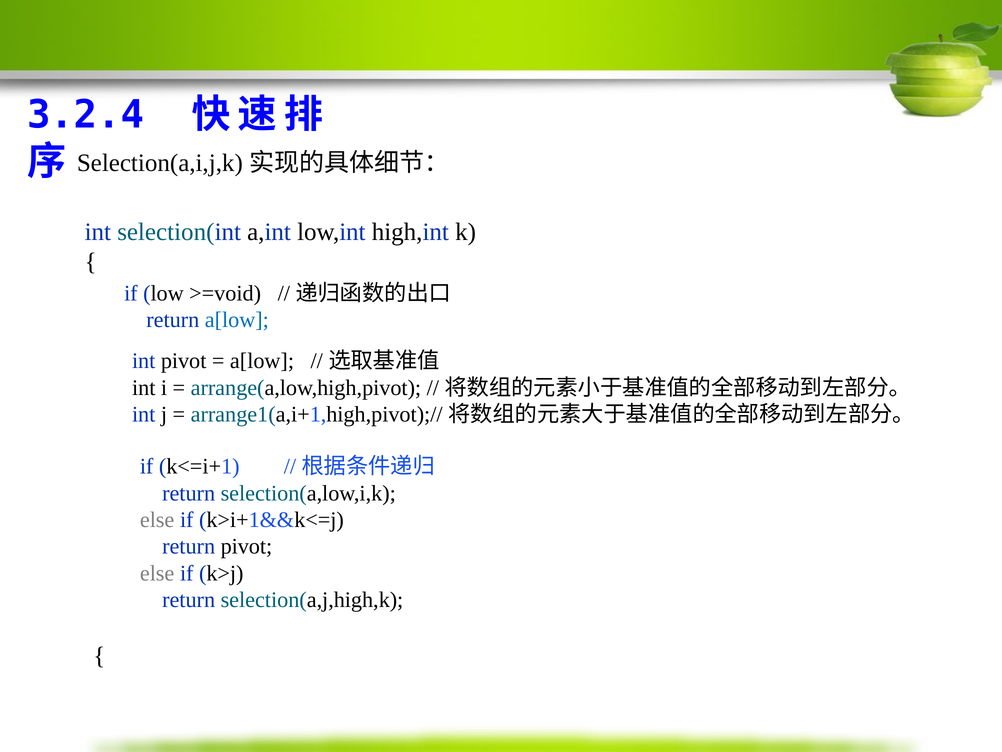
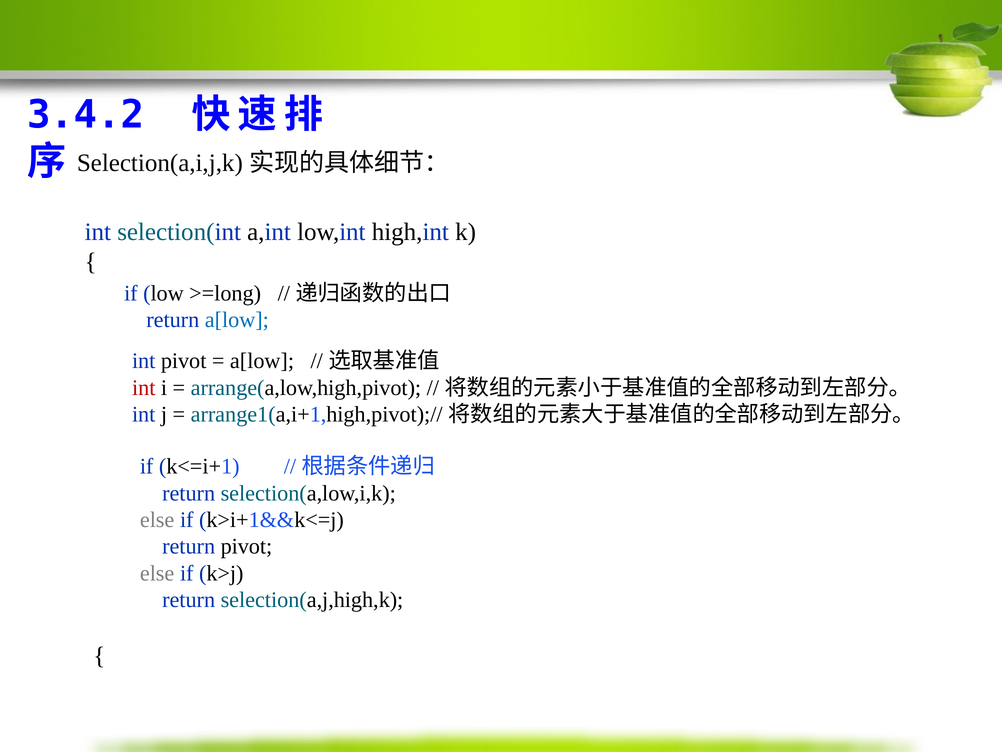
3.2.4: 3.2.4 -> 3.4.2 (86, 115)
>=void: >=void -> >=long (225, 293)
int colour: black -> red (144, 388)
